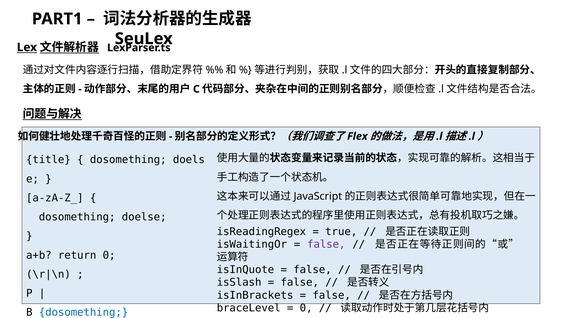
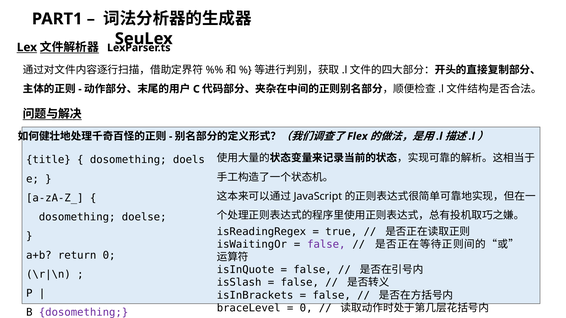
dosomething colour: blue -> purple (84, 313)
